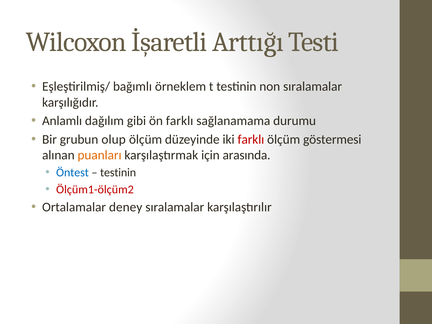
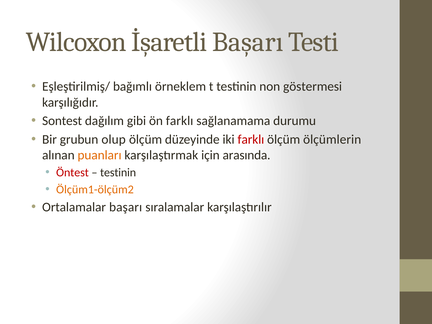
İşaretli Arttığı: Arttığı -> Başarı (248, 42)
non sıralamalar: sıralamalar -> göstermesi (313, 87)
Anlamlı: Anlamlı -> Sontest (62, 121)
göstermesi: göstermesi -> ölçümlerin (332, 139)
Öntest colour: blue -> red (72, 173)
Ölçüm1-ölçüm2 colour: red -> orange (95, 189)
Ortalamalar deney: deney -> başarı (126, 207)
